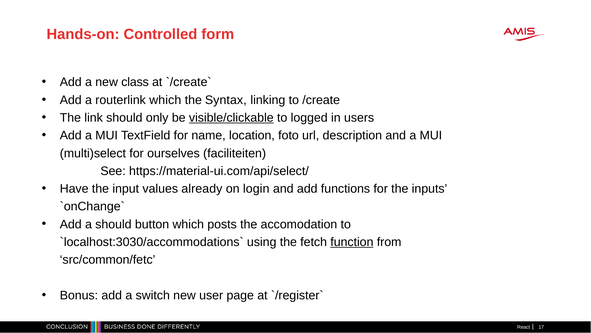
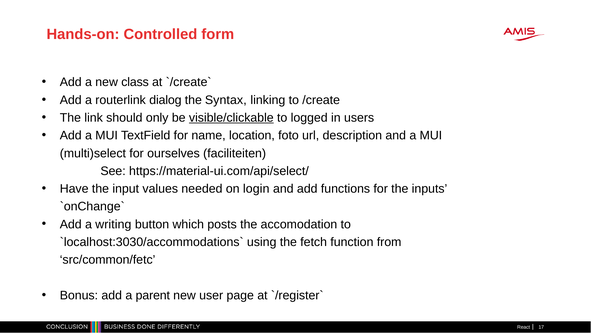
routerlink which: which -> dialog (165, 100)
already: already -> needed (202, 188)
a should: should -> writing (113, 224)
function underline: present -> none (352, 242)
switch: switch -> parent (153, 295)
